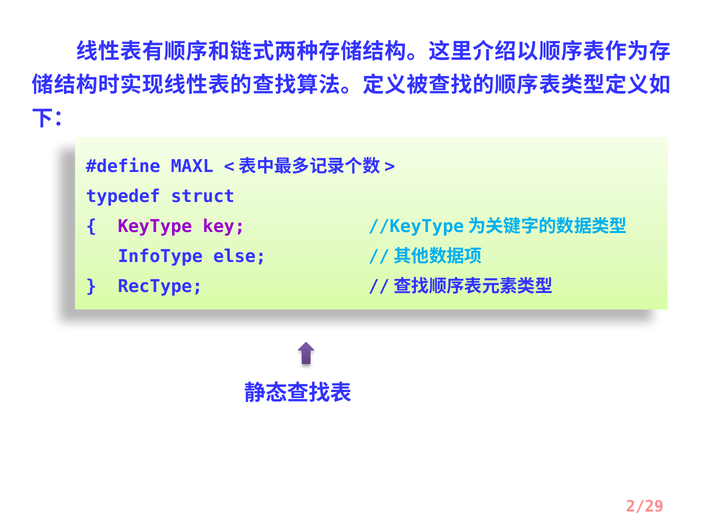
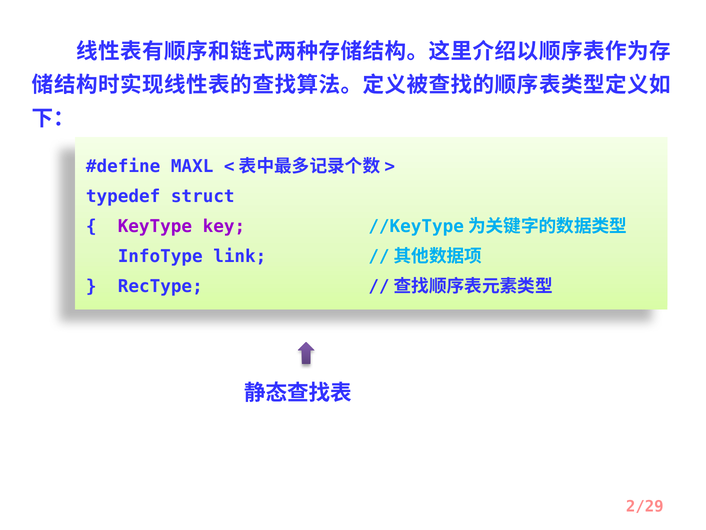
else: else -> link (240, 256)
